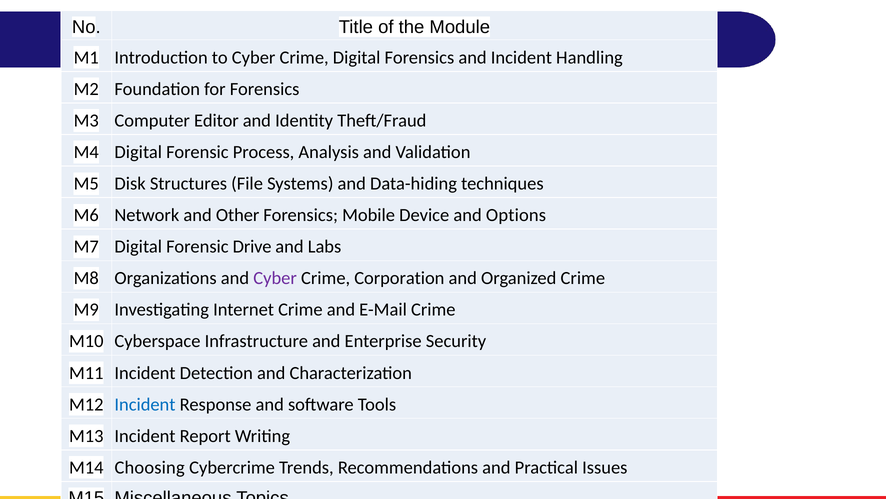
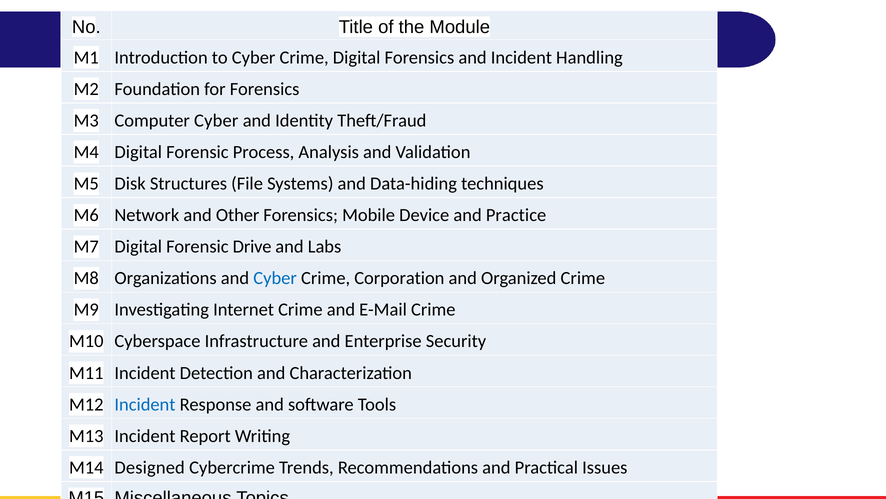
Computer Editor: Editor -> Cyber (216, 120)
Options: Options -> Practice (516, 215)
Cyber colour: purple -> blue (275, 278)
Choosing: Choosing -> Designed (150, 467)
